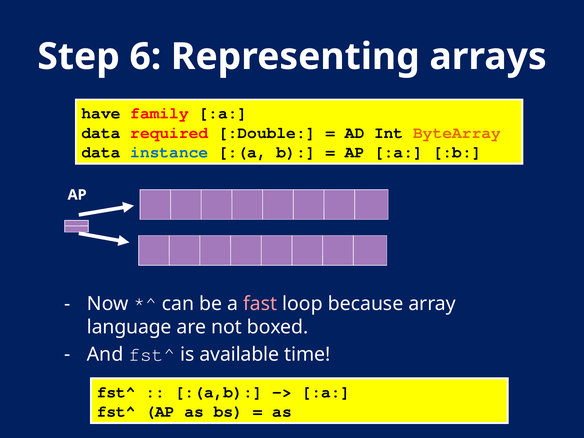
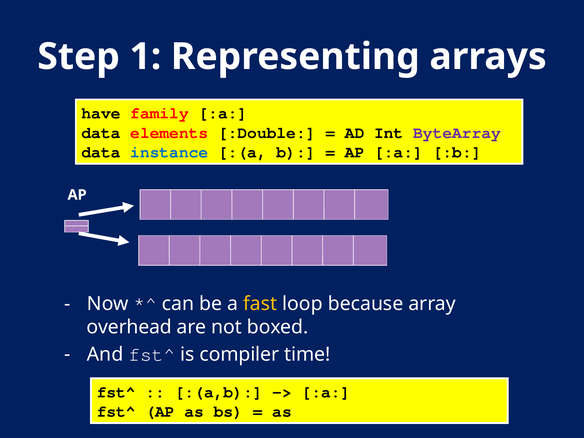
6: 6 -> 1 (145, 57)
required: required -> elements (169, 133)
ByteArray colour: orange -> purple (457, 133)
fast colour: pink -> yellow (260, 304)
language: language -> overhead (129, 327)
available: available -> compiler (239, 354)
